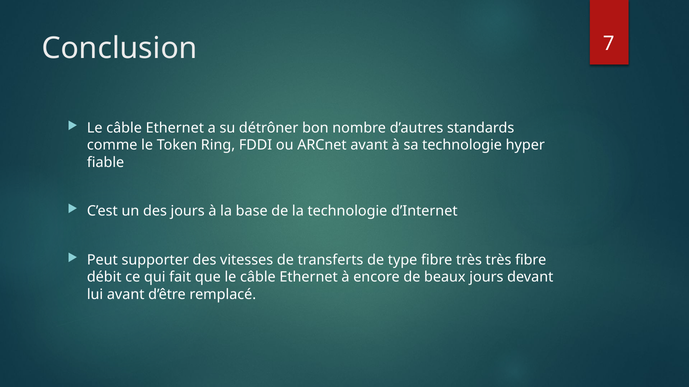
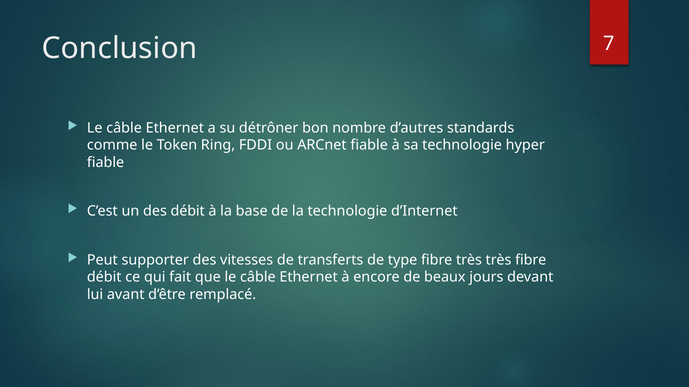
ARCnet avant: avant -> fiable (369, 145)
des jours: jours -> débit (188, 212)
